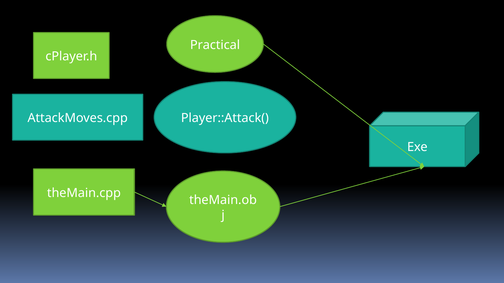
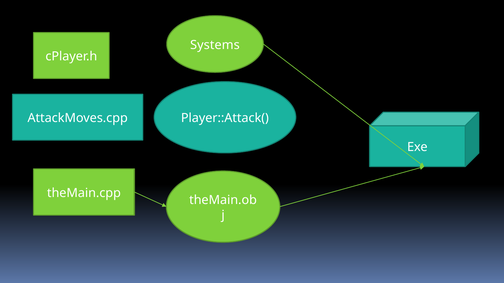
Practical: Practical -> Systems (215, 45)
